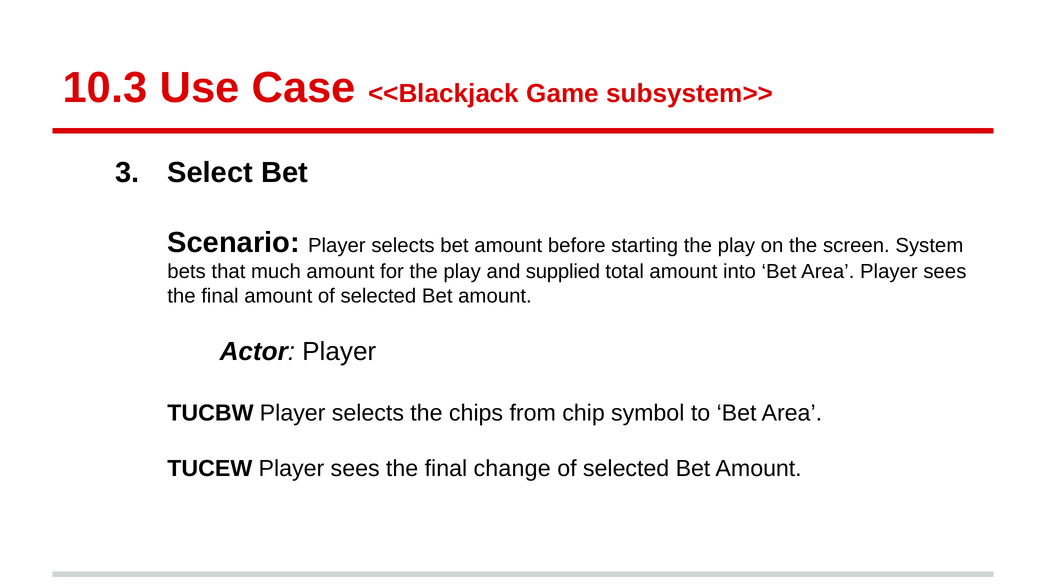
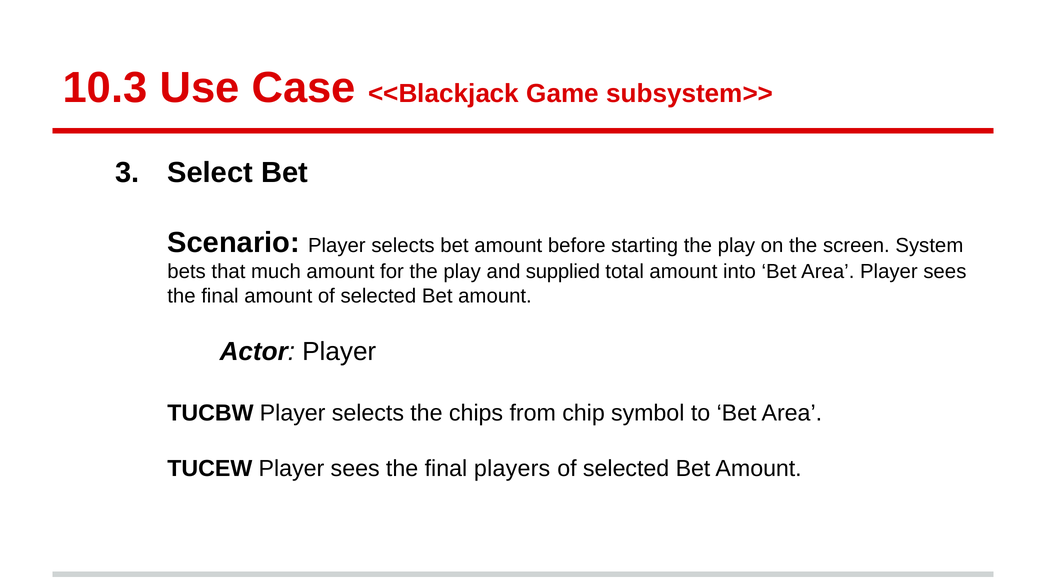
change: change -> players (512, 469)
